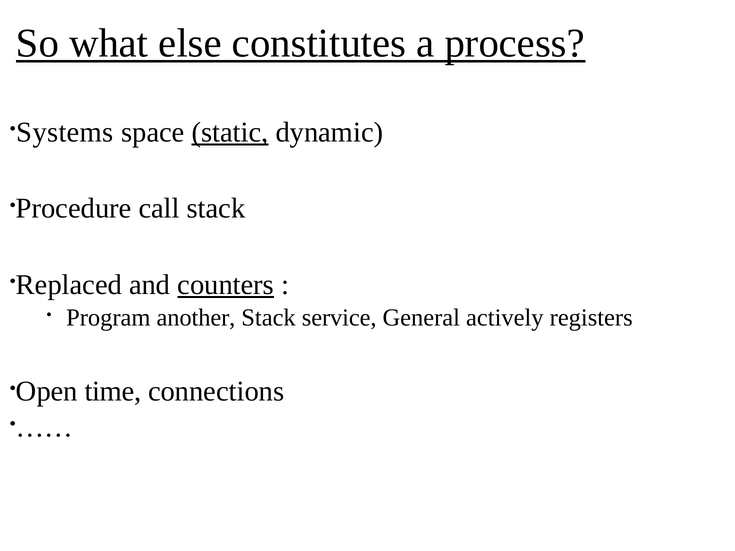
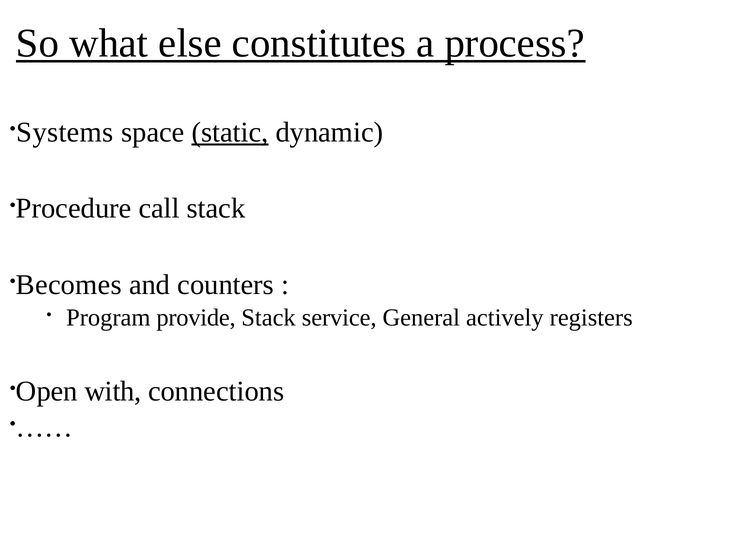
Replaced: Replaced -> Becomes (69, 285)
counters underline: present -> none (226, 285)
another: another -> provide (196, 318)
time: time -> with (113, 392)
